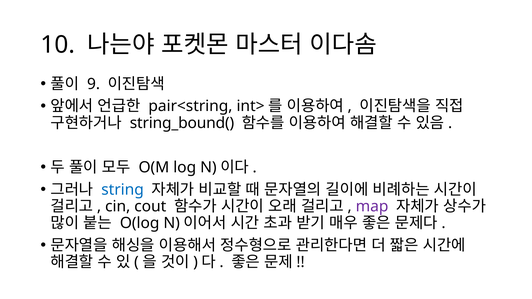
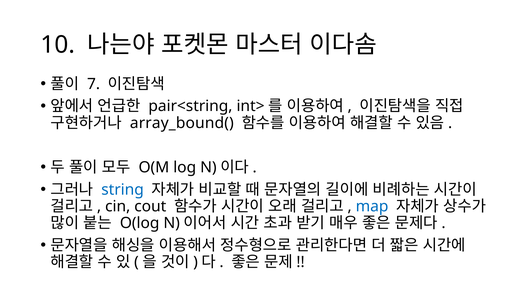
9: 9 -> 7 (94, 84)
string_bound(: string_bound( -> array_bound( (182, 123)
map colour: purple -> blue (372, 207)
